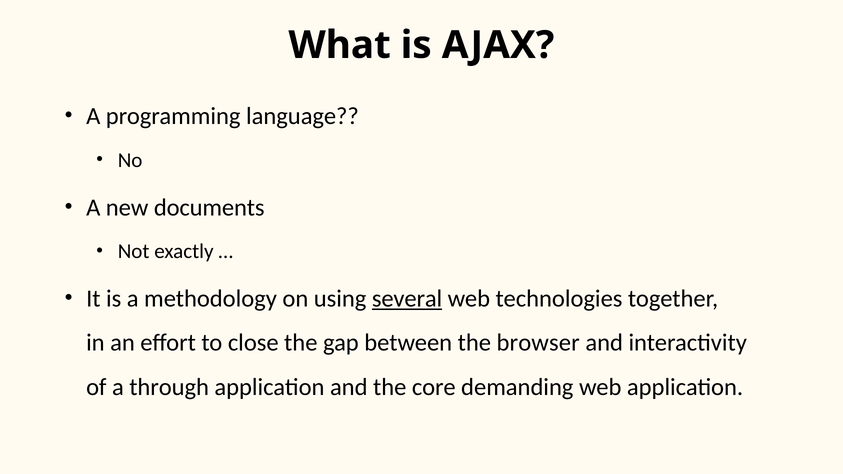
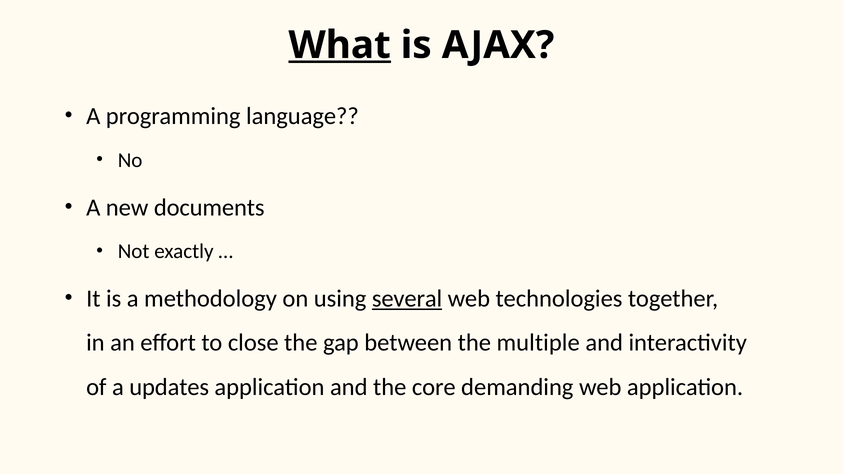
What underline: none -> present (340, 45)
browser: browser -> multiple (538, 343)
through: through -> updates (169, 387)
